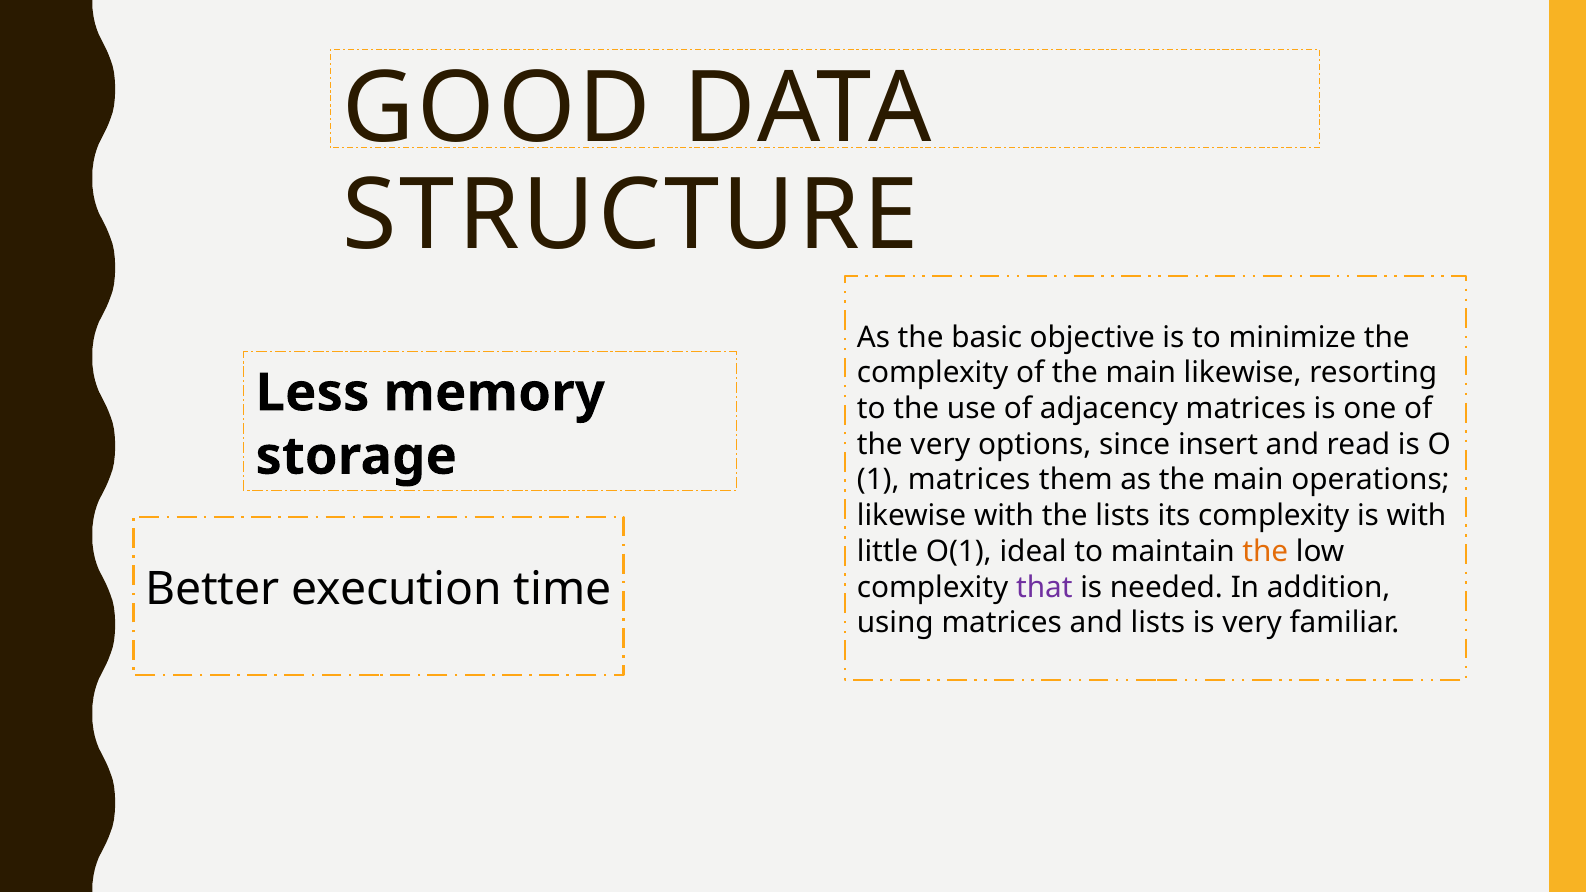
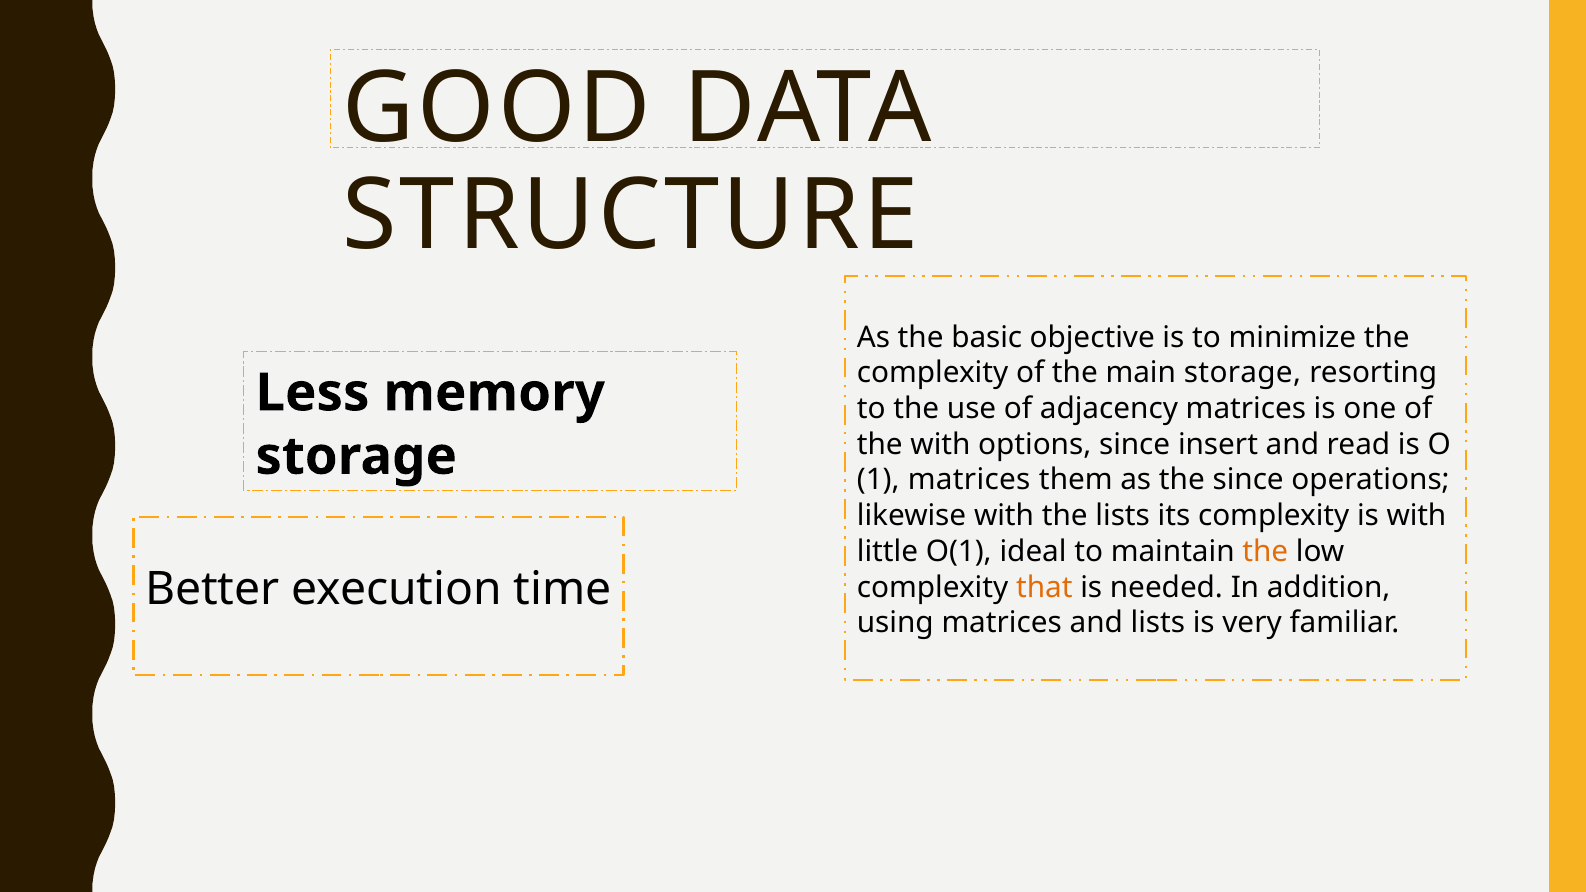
main likewise: likewise -> storage (1242, 373)
the very: very -> with (941, 445)
as the main: main -> since (1248, 480)
that colour: purple -> orange (1044, 587)
